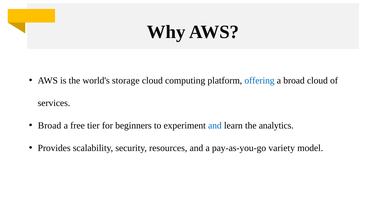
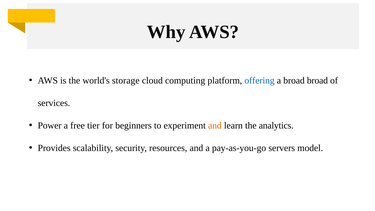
broad cloud: cloud -> broad (317, 81)
Broad: Broad -> Power (50, 126)
and colour: blue -> orange (215, 126)
variety: variety -> servers (282, 148)
